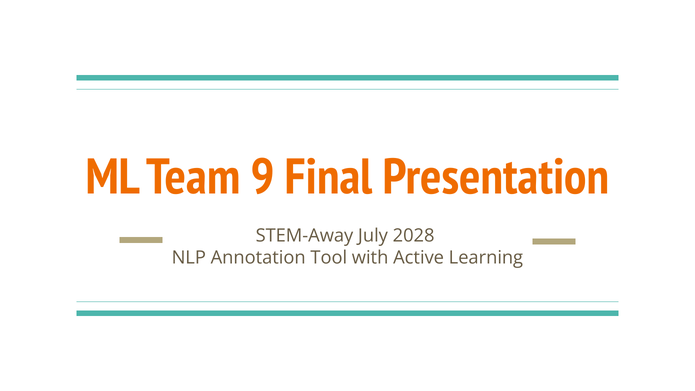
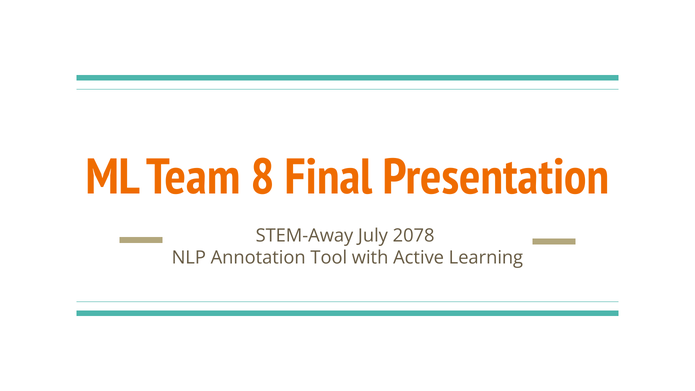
9: 9 -> 8 (263, 177)
2028: 2028 -> 2078 (414, 236)
